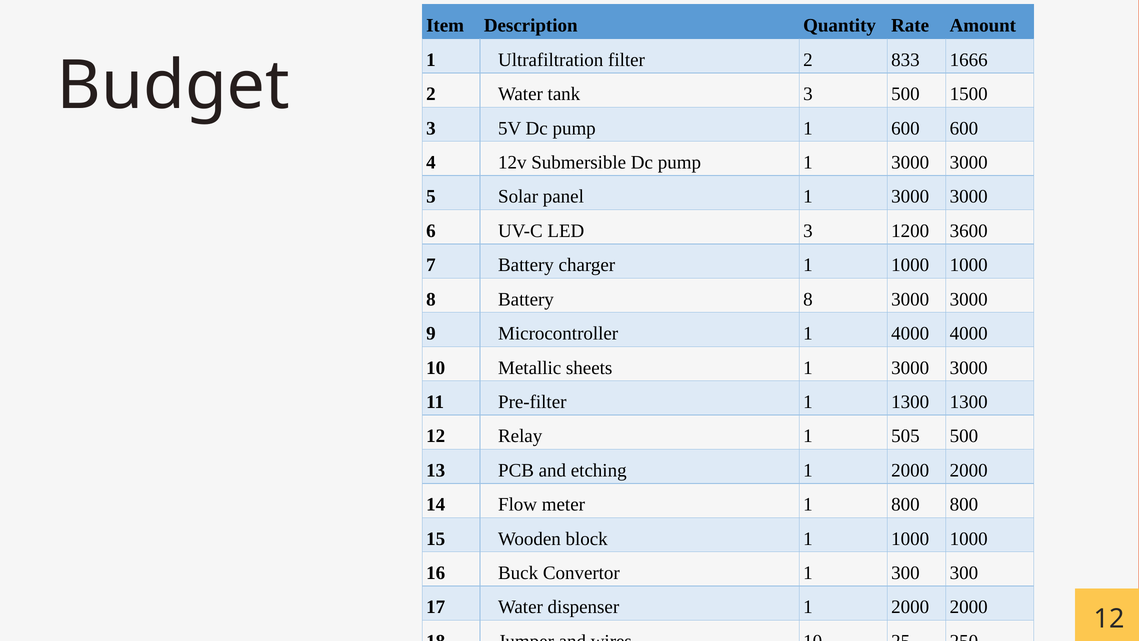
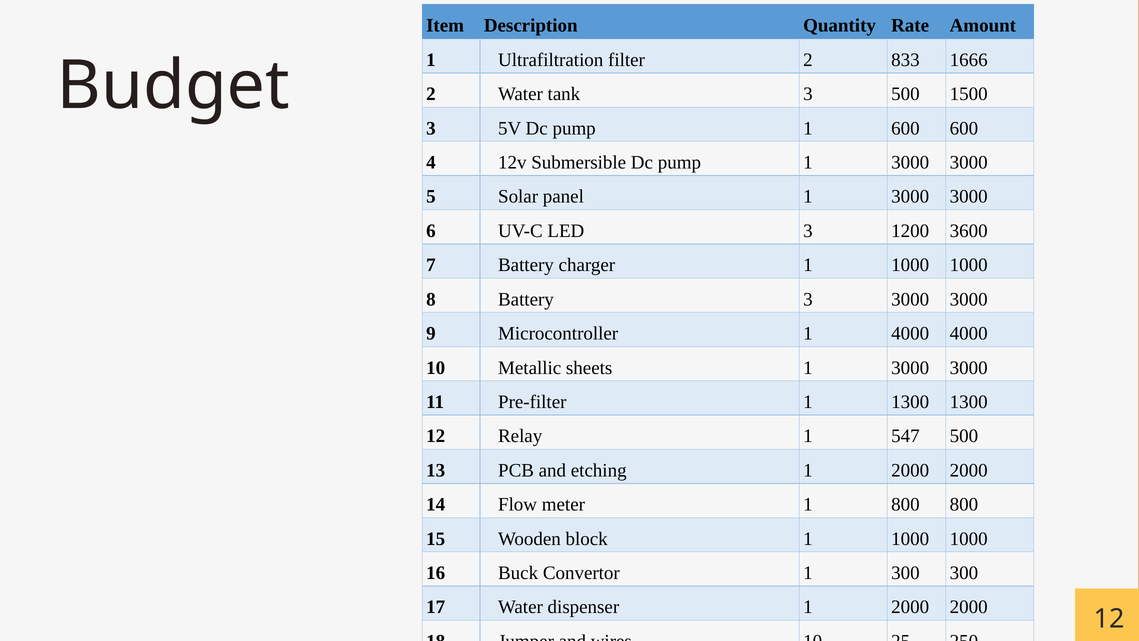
Battery 8: 8 -> 3 (808, 299)
505: 505 -> 547 (905, 436)
